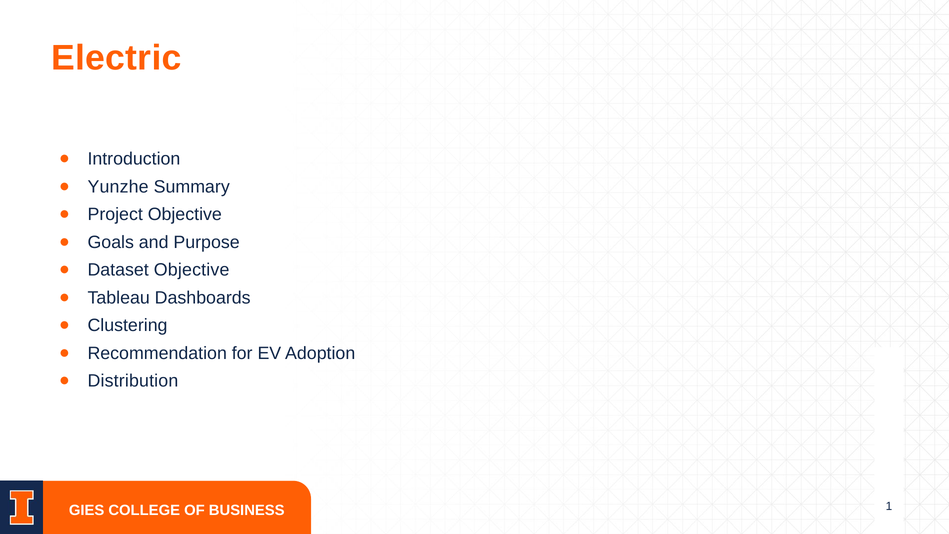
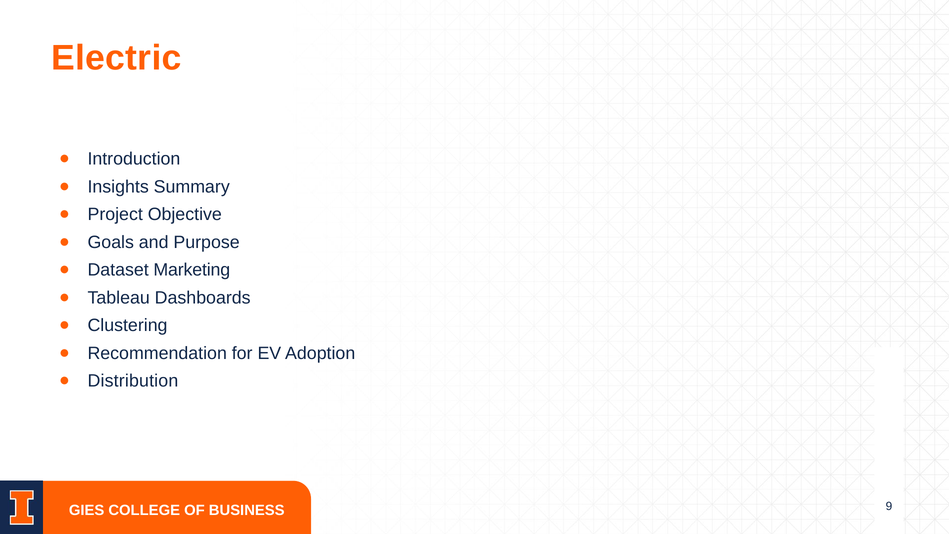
Yunzhe: Yunzhe -> Insights (118, 187)
Dataset Objective: Objective -> Marketing (192, 270)
1: 1 -> 9 (889, 506)
